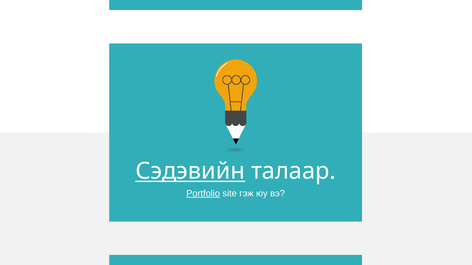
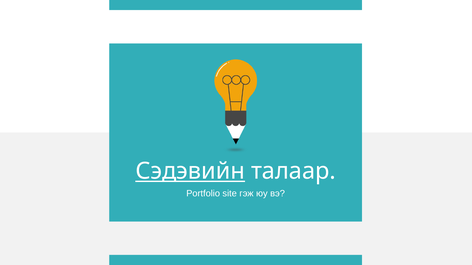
Portfolio underline: present -> none (203, 194)
